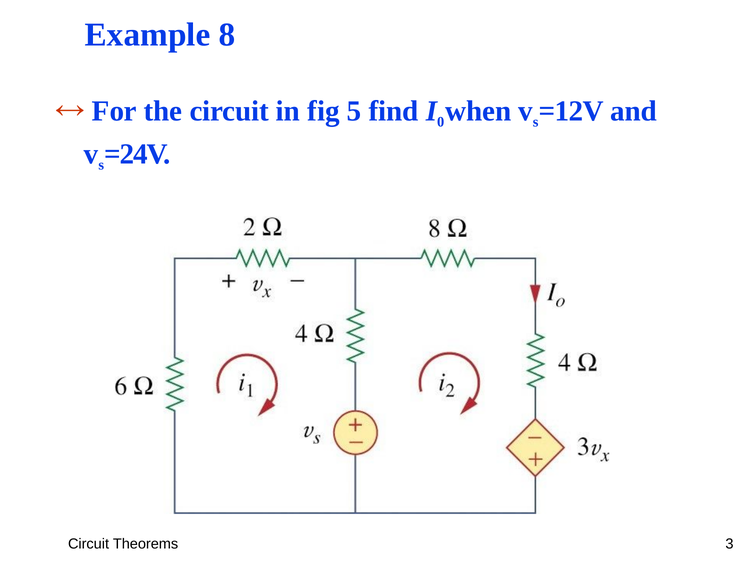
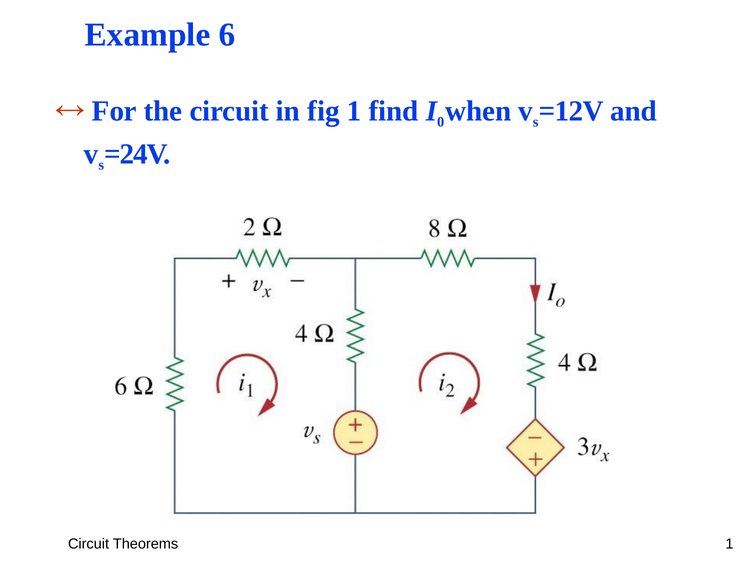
8: 8 -> 6 (227, 35)
fig 5: 5 -> 1 (354, 111)
Theorems 3: 3 -> 1 (729, 544)
